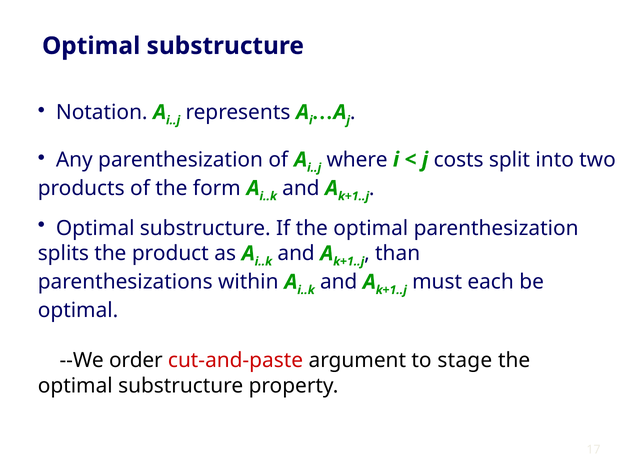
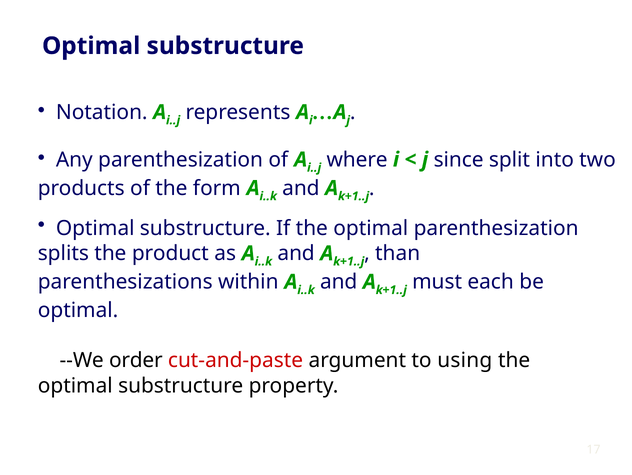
costs: costs -> since (459, 159)
stage: stage -> using (465, 360)
